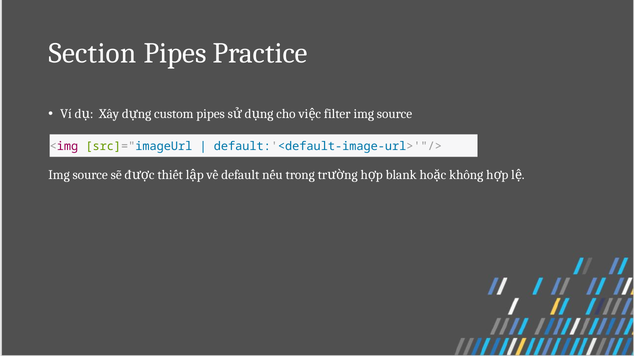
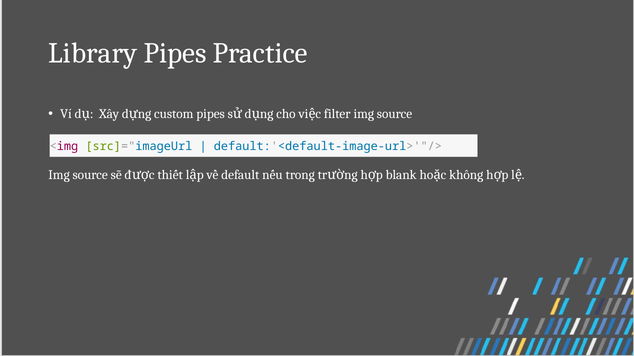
Section: Section -> Library (93, 53)
